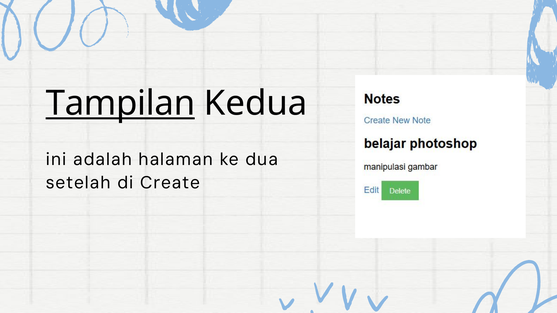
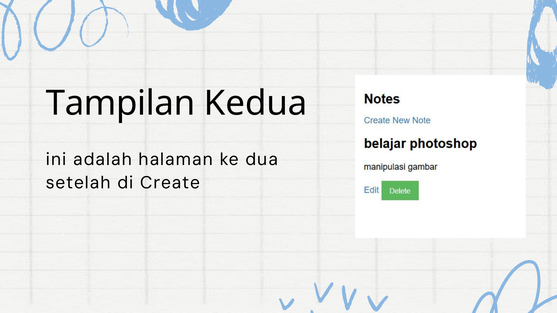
Tampilan underline: present -> none (121, 104)
